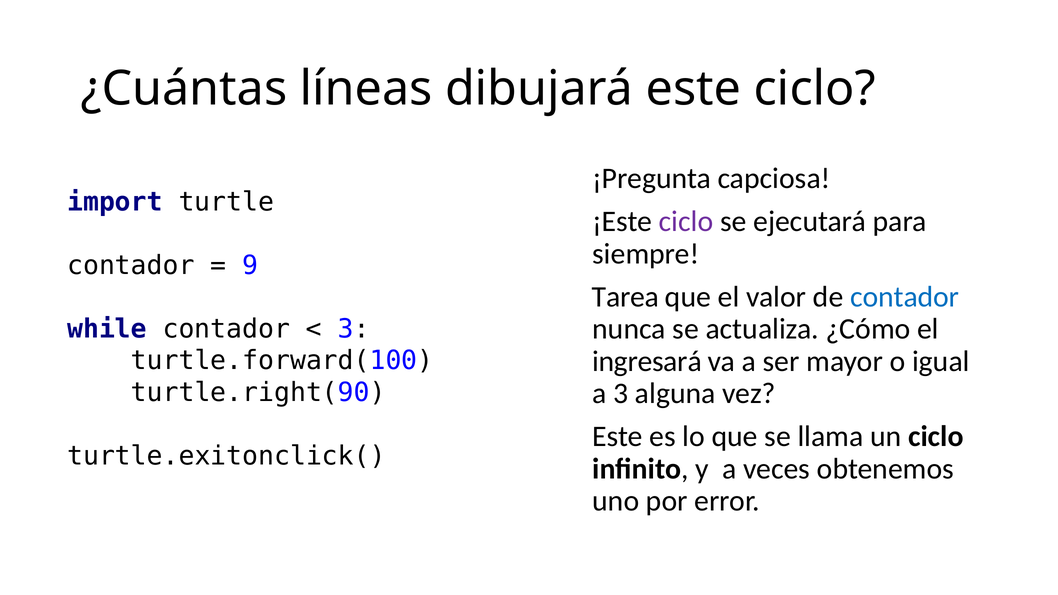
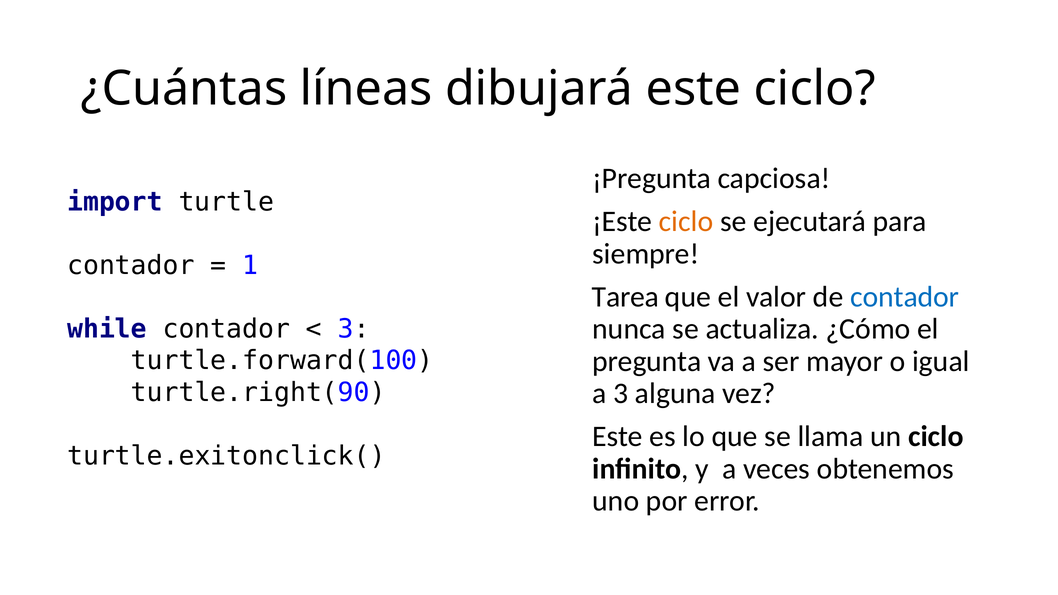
ciclo colour: purple -> orange (686, 222)
9: 9 -> 1 (250, 265)
ingresará: ingresará -> pregunta (647, 361)
